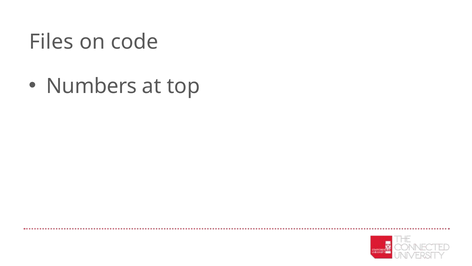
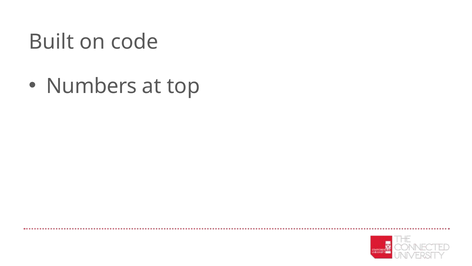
Files: Files -> Built (51, 42)
